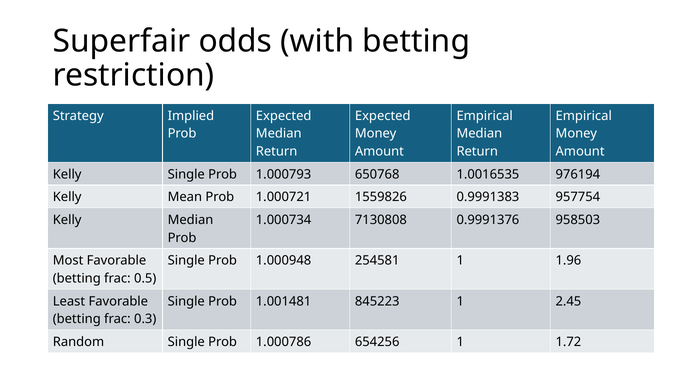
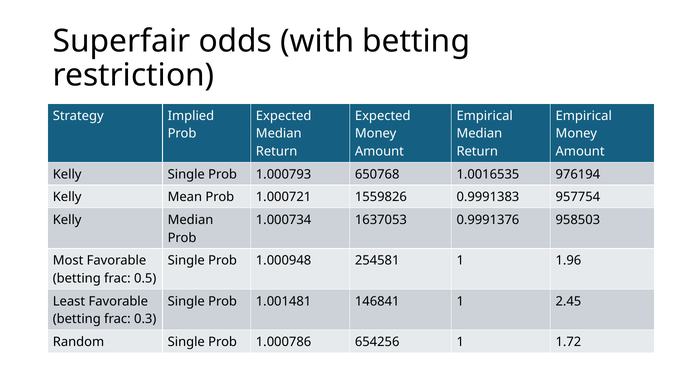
7130808: 7130808 -> 1637053 (381, 220)
845223: 845223 -> 146841 (377, 301)
